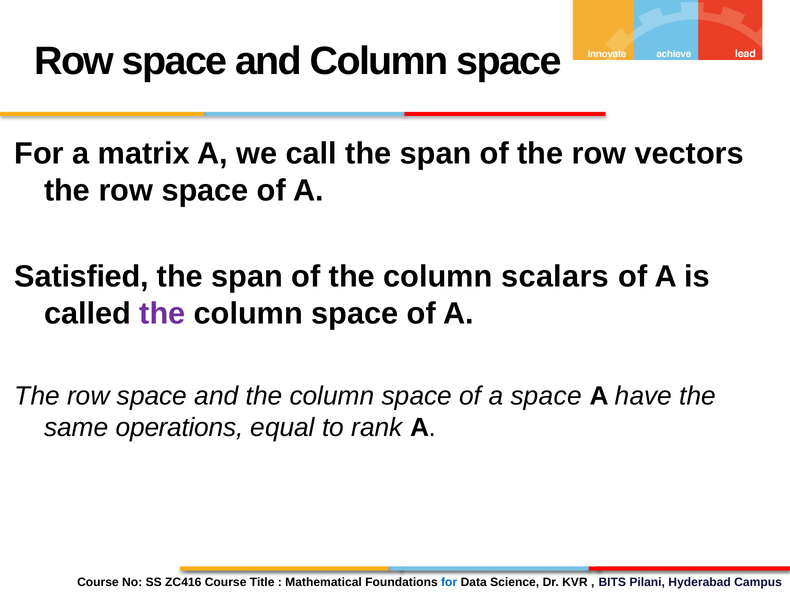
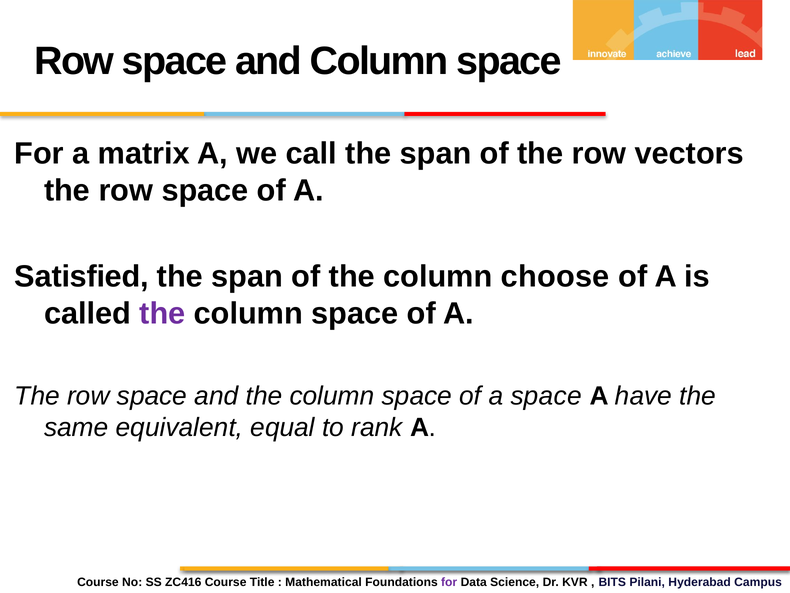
scalars: scalars -> choose (555, 277)
operations: operations -> equivalent (179, 427)
for colour: blue -> purple (449, 582)
